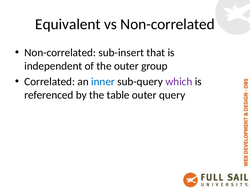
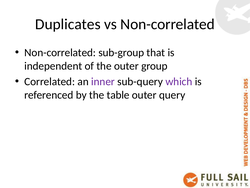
Equivalent: Equivalent -> Duplicates (68, 24)
sub-insert: sub-insert -> sub-group (121, 52)
inner colour: blue -> purple (103, 81)
